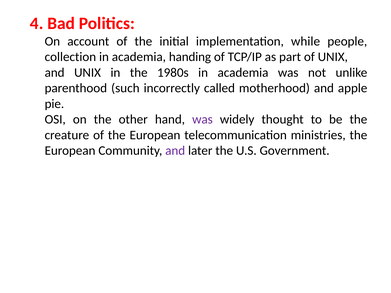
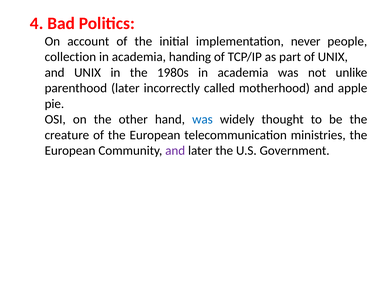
while: while -> never (306, 41)
parenthood such: such -> later (125, 88)
was colour: purple -> blue (202, 120)
